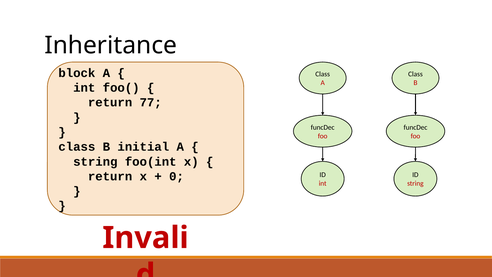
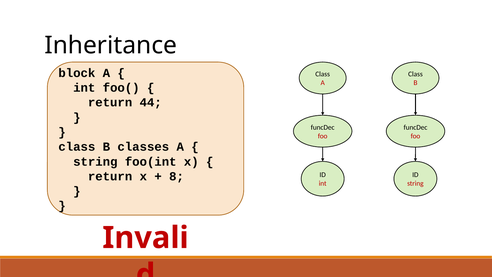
77: 77 -> 44 (151, 102)
initial: initial -> classes (143, 147)
0: 0 -> 8 (177, 176)
